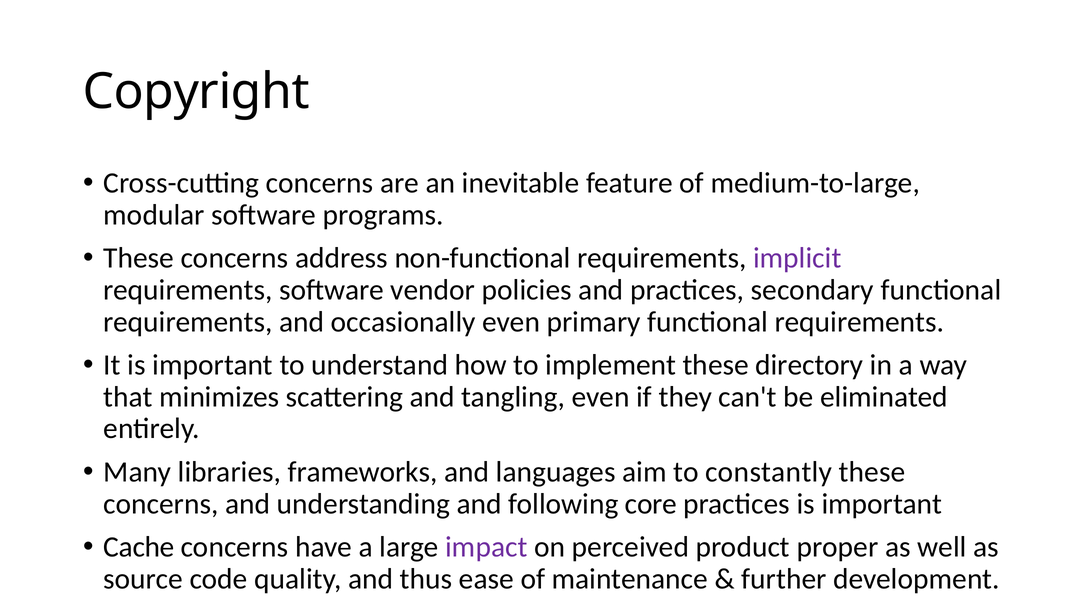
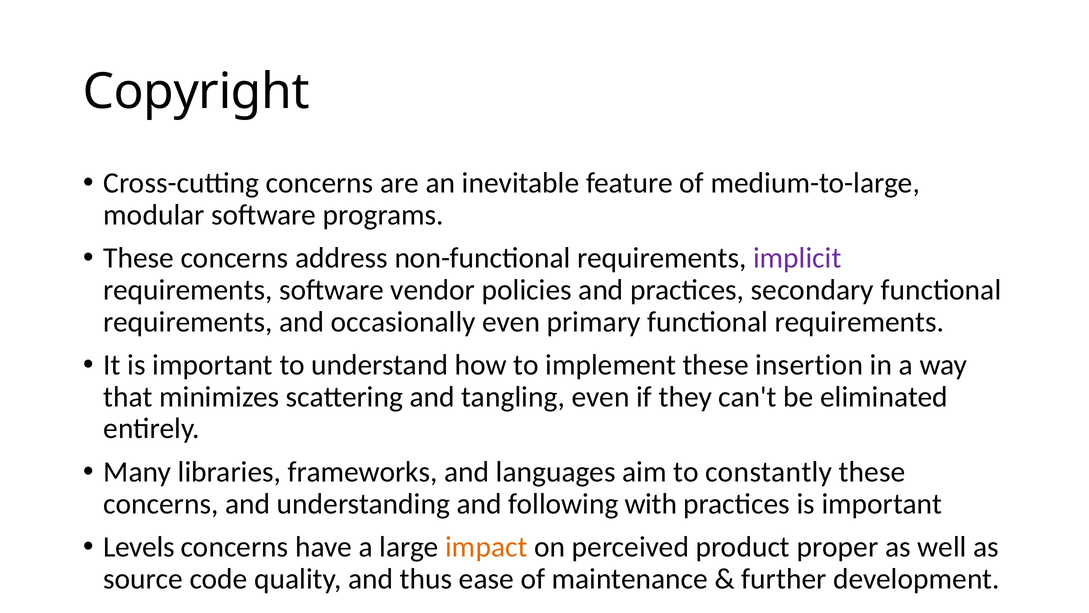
directory: directory -> insertion (809, 365)
core: core -> with (651, 503)
Cache: Cache -> Levels (139, 547)
impact colour: purple -> orange (486, 547)
